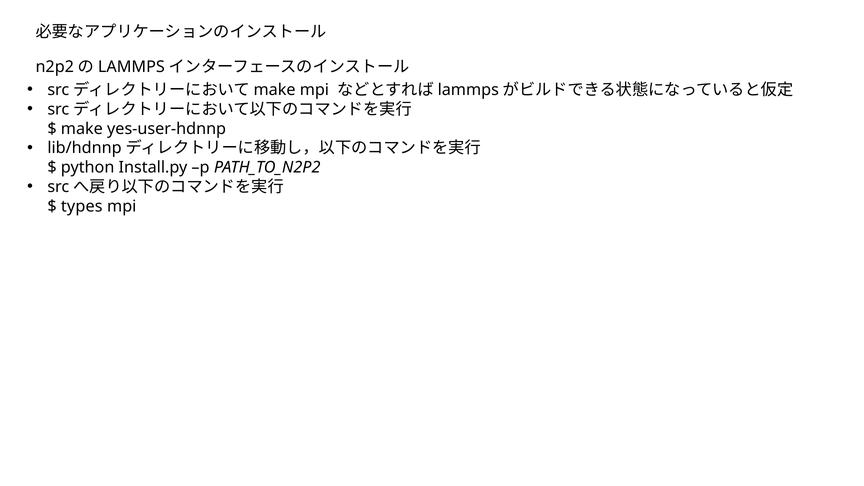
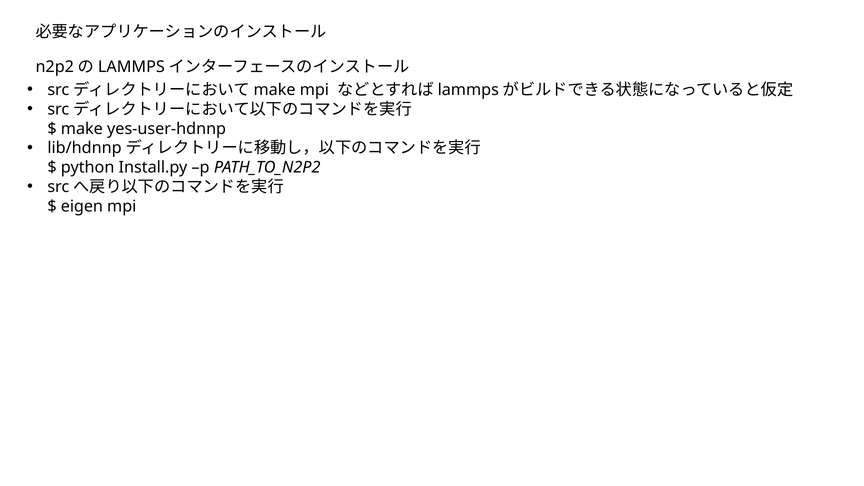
types: types -> eigen (82, 206)
